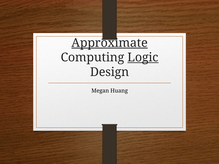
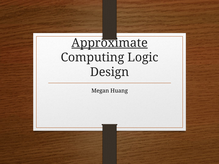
Logic underline: present -> none (143, 58)
